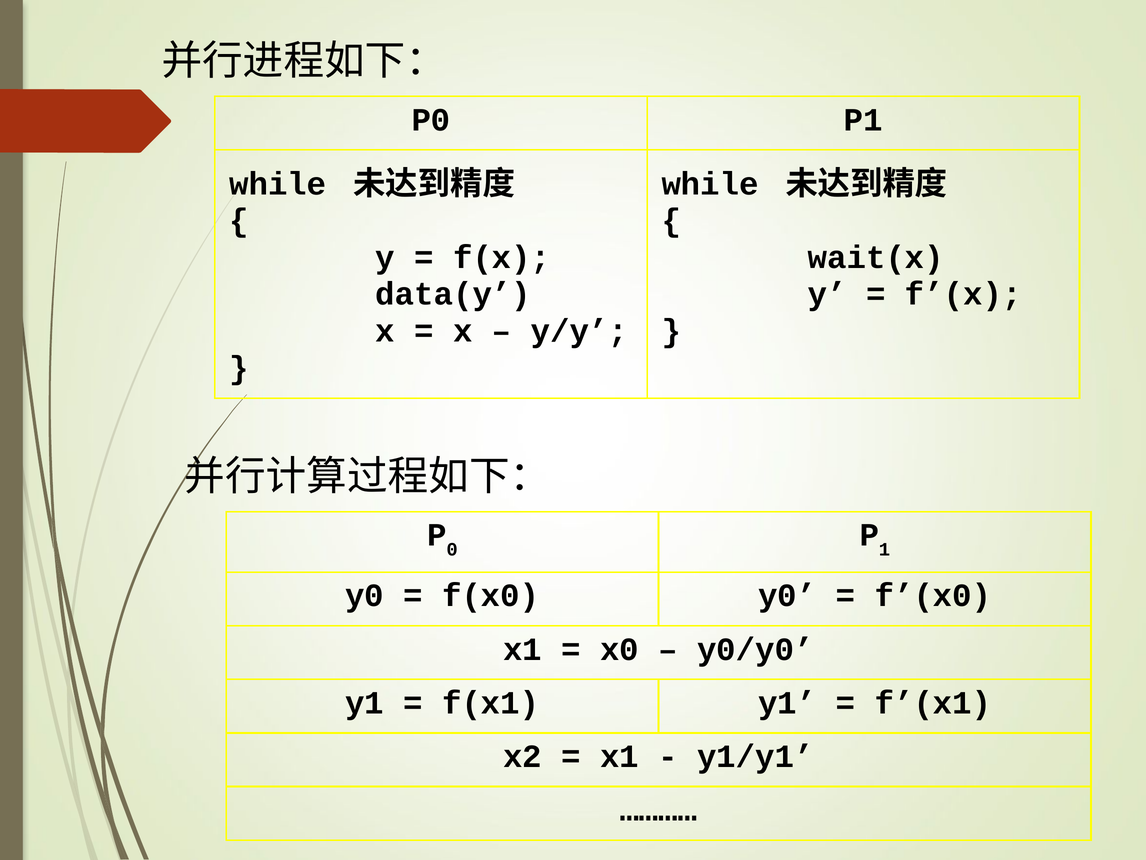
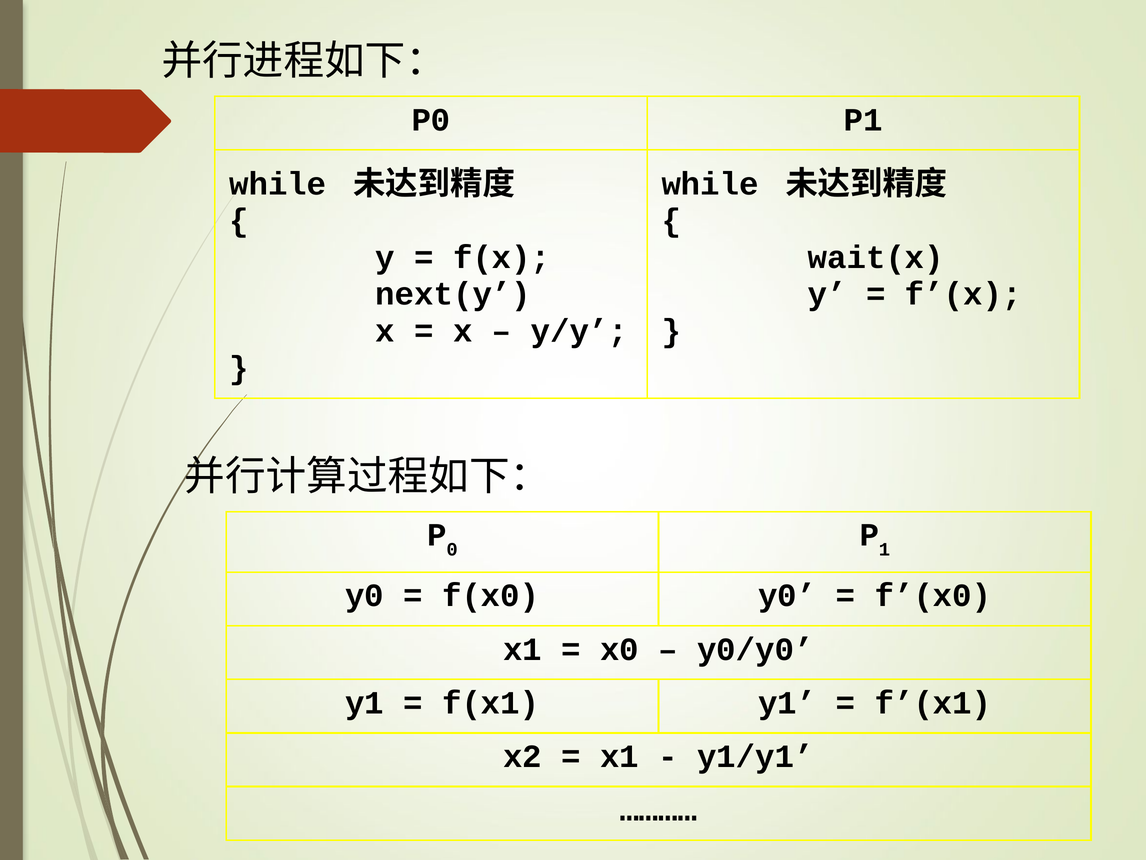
data(y: data(y -> next(y (453, 294)
